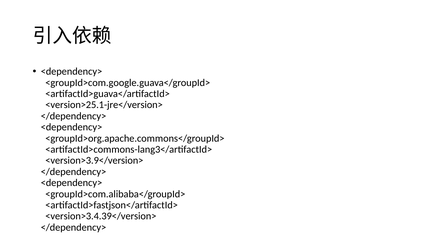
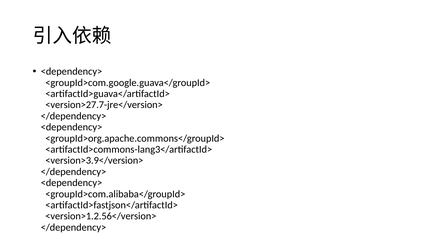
<version>25.1-jre</version>: <version>25.1-jre</version> -> <version>27.7-jre</version> (104, 105)
<version>3.4.39</version>: <version>3.4.39</version> -> <version>1.2.56</version> (101, 216)
